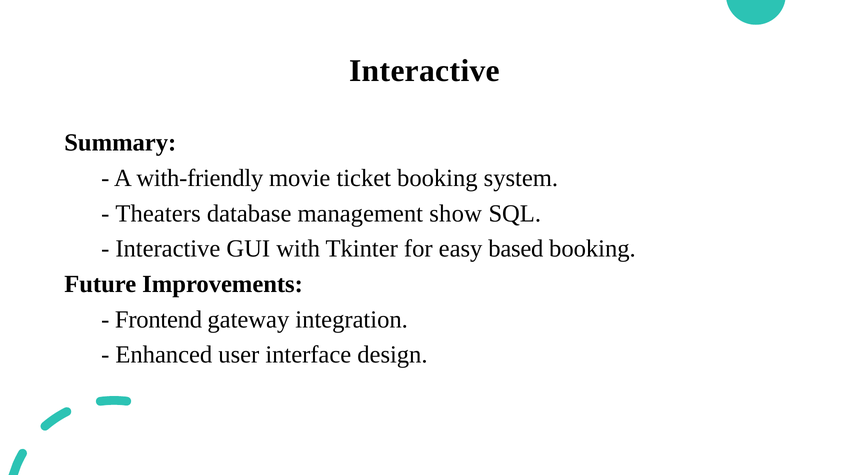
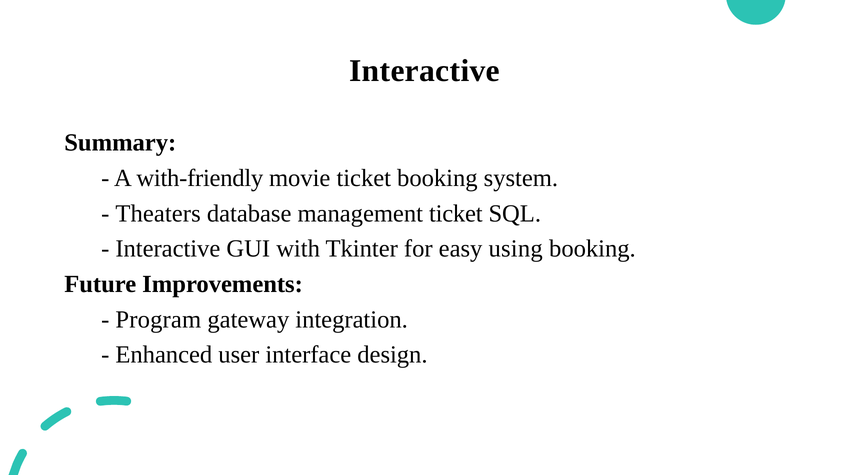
management show: show -> ticket (456, 213)
based: based -> using (516, 249)
Frontend: Frontend -> Program (158, 319)
